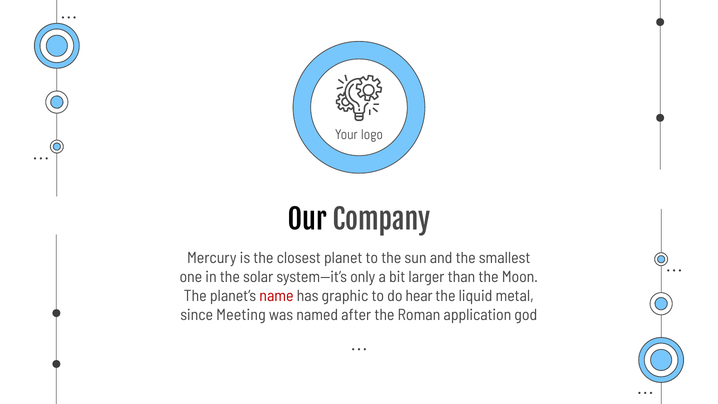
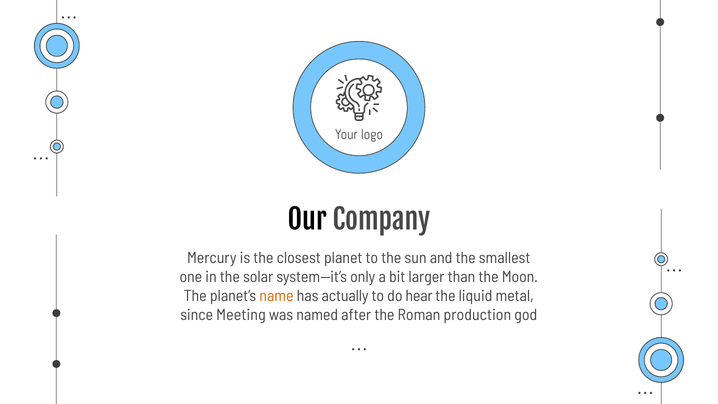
name colour: red -> orange (276, 296)
graphic: graphic -> actually (345, 296)
application: application -> production (477, 315)
